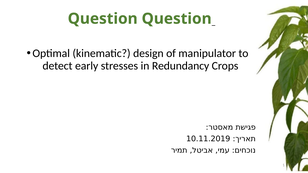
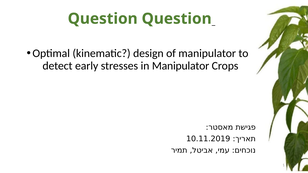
in Redundancy: Redundancy -> Manipulator (181, 66)
